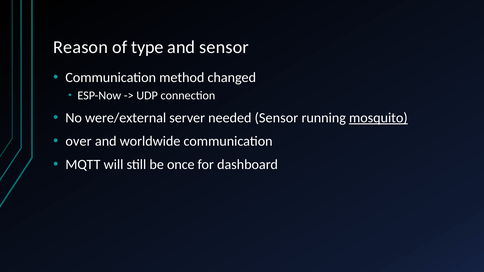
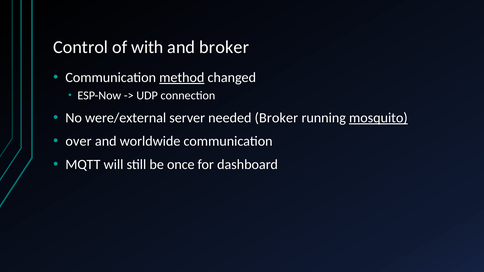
Reason: Reason -> Control (81, 47)
type: type -> with (147, 47)
and sensor: sensor -> broker (224, 47)
method underline: none -> present (182, 78)
needed Sensor: Sensor -> Broker (276, 118)
